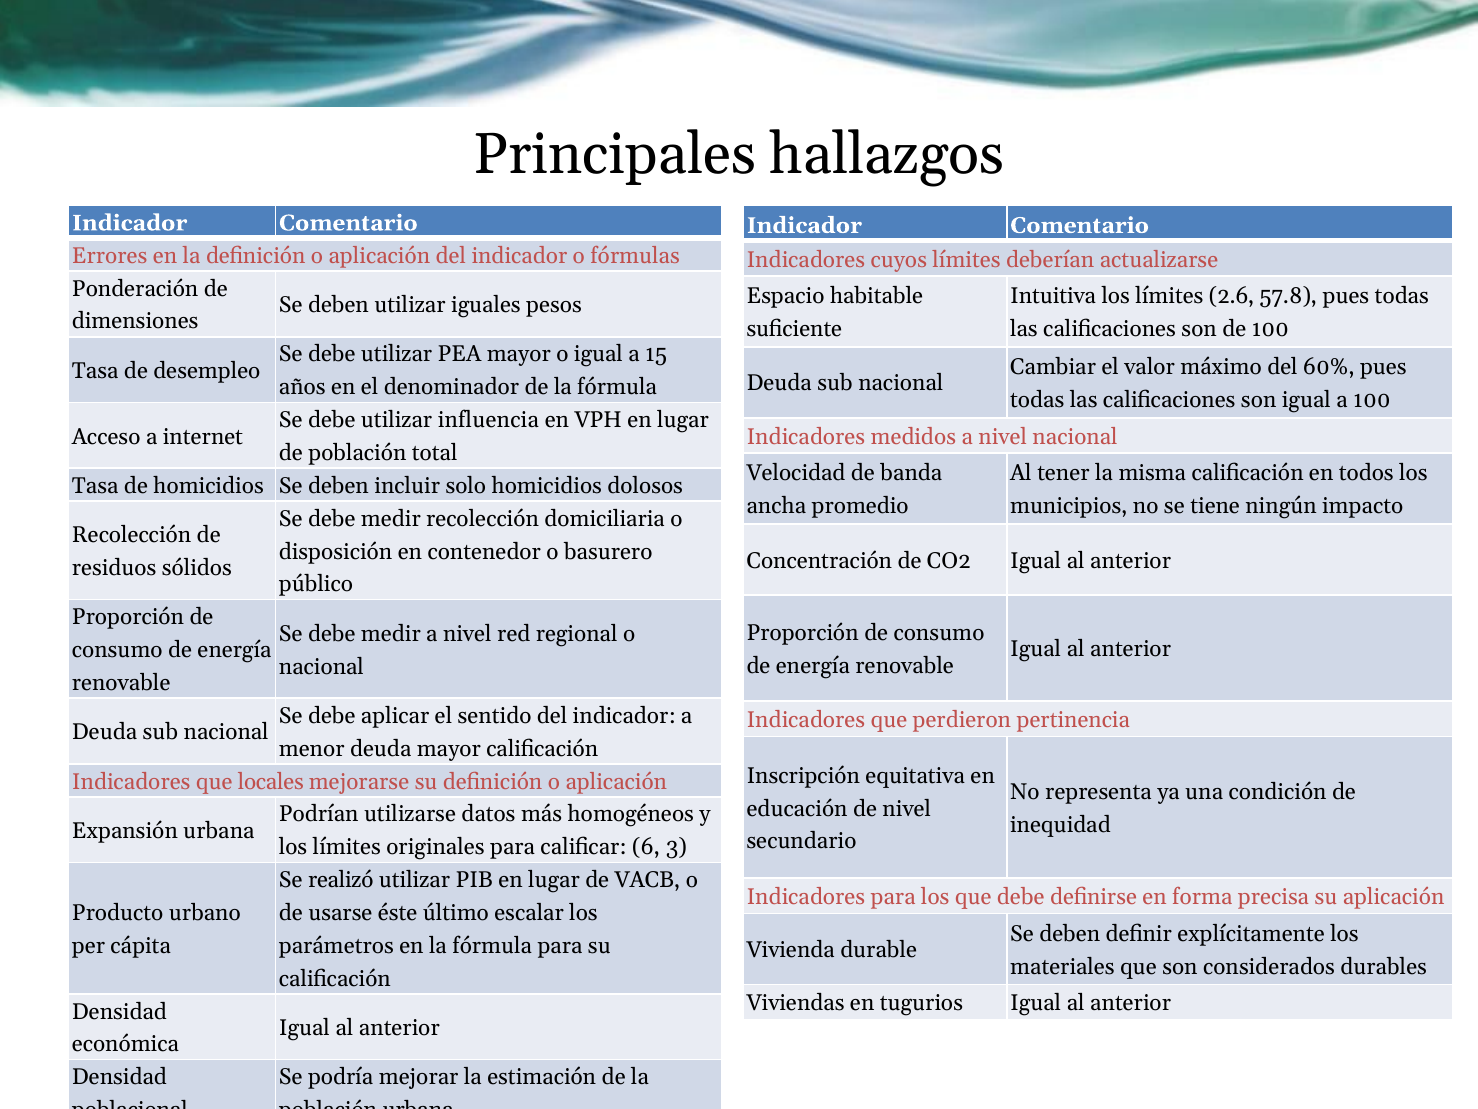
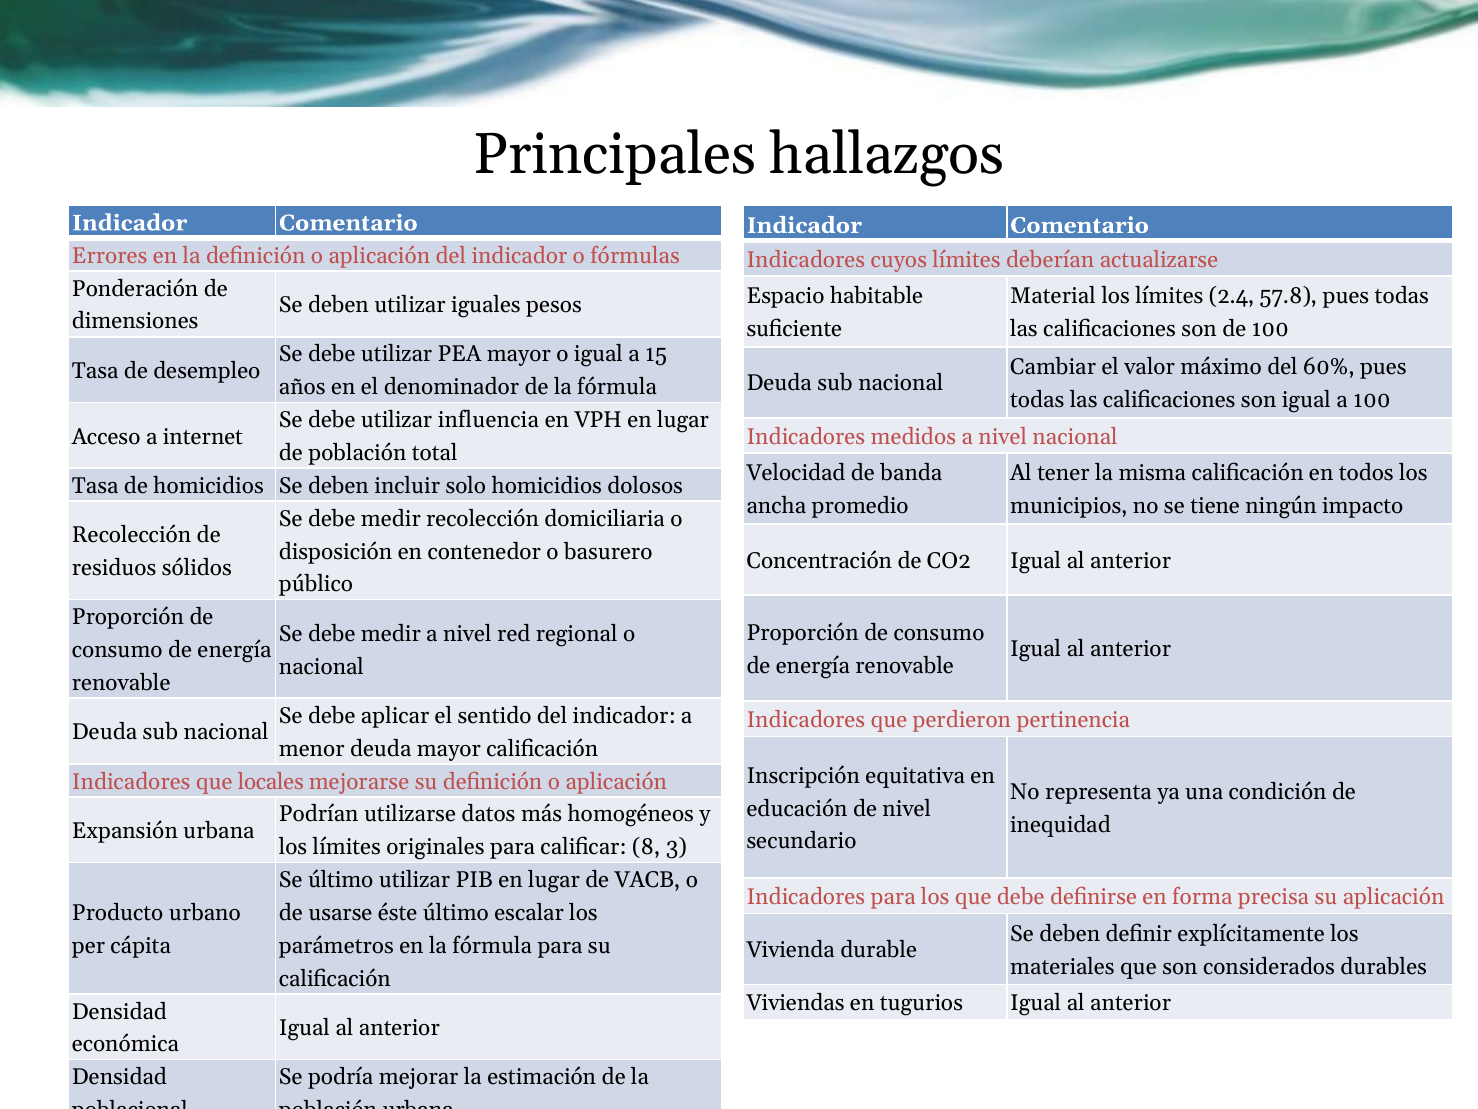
Intuitiva: Intuitiva -> Material (1053, 296)
2.6: 2.6 -> 2.4 (1232, 296)
6: 6 -> 8 (646, 847)
Se realizó: realizó -> último (341, 880)
